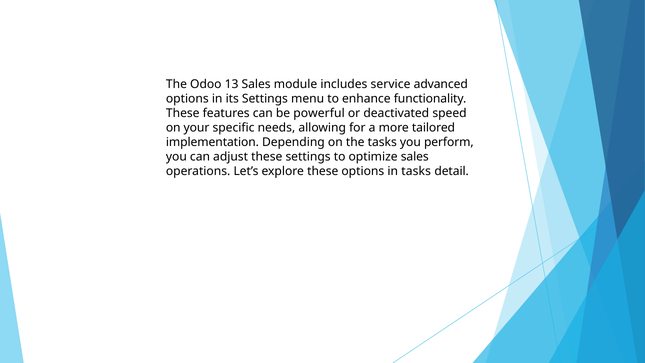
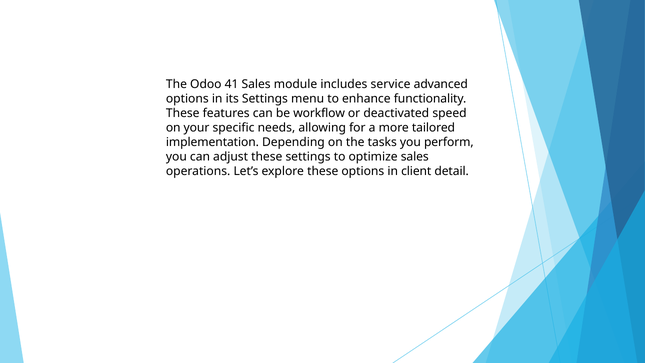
13: 13 -> 41 (232, 84)
powerful: powerful -> workflow (319, 113)
in tasks: tasks -> client (416, 171)
